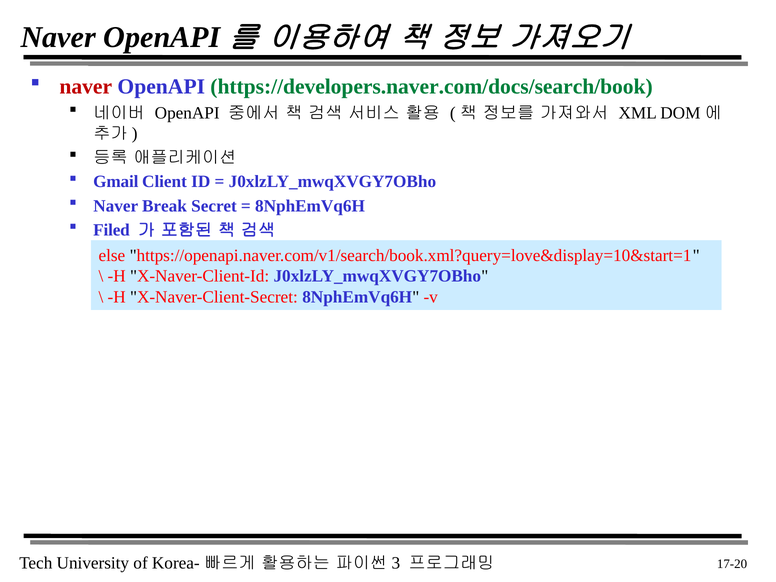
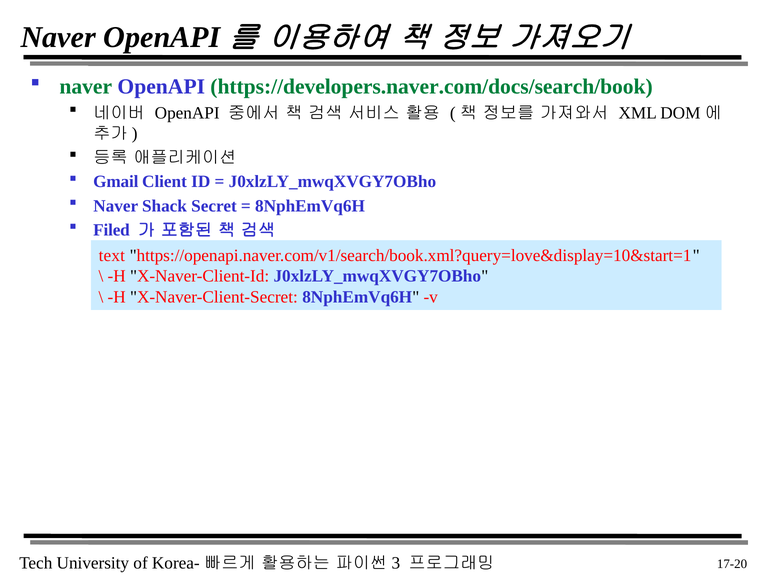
naver colour: red -> green (86, 86)
Break: Break -> Shack (164, 206)
else: else -> text (112, 256)
